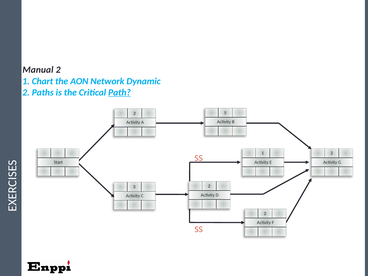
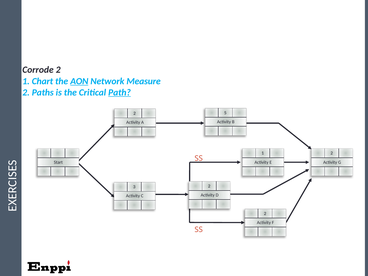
Manual: Manual -> Corrode (38, 70)
AON underline: none -> present (79, 81)
Dynamic: Dynamic -> Measure (144, 81)
